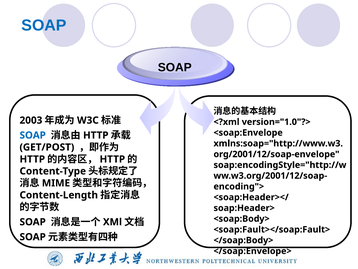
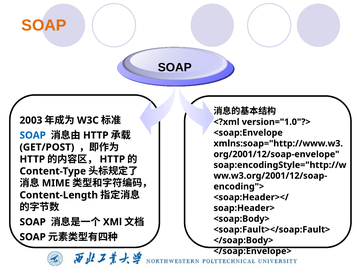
SOAP colour: blue -> orange (44, 25)
